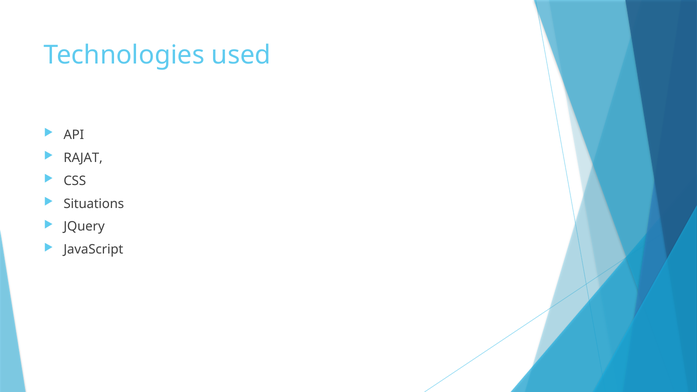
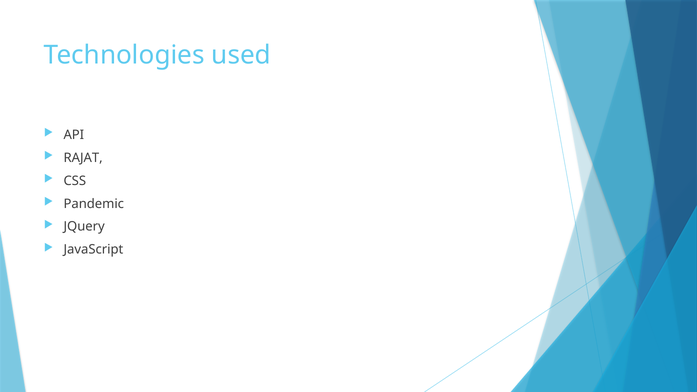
Situations: Situations -> Pandemic (94, 204)
